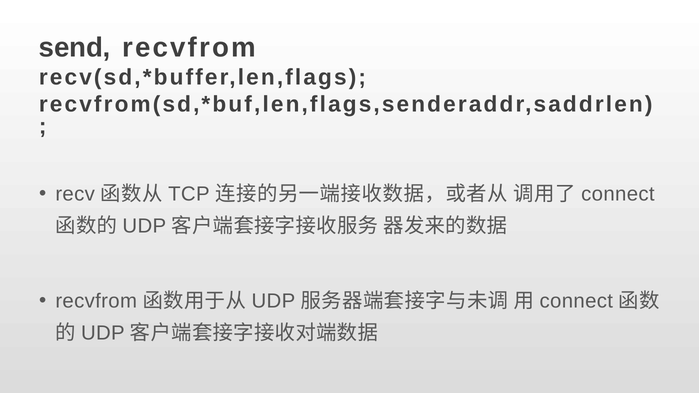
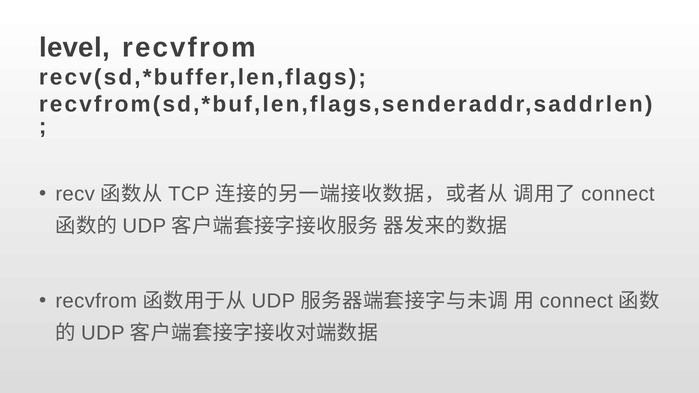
send: send -> level (74, 47)
